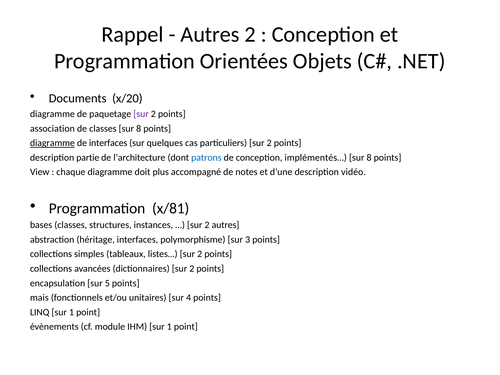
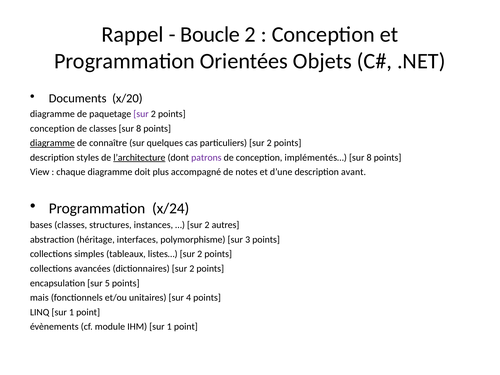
Autres: Autres -> Boucle (210, 34)
association: association -> conception (52, 129)
de interfaces: interfaces -> connaître (108, 143)
partie: partie -> styles (88, 158)
l’architecture underline: none -> present (139, 158)
patrons colour: blue -> purple (206, 158)
vidéo: vidéo -> avant (354, 172)
x/81: x/81 -> x/24 (171, 208)
